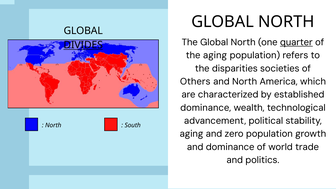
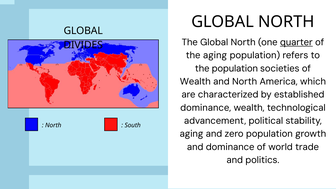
DIVIDES underline: present -> none (83, 45)
the disparities: disparities -> population (235, 68)
Others: Others -> Wealth (195, 82)
